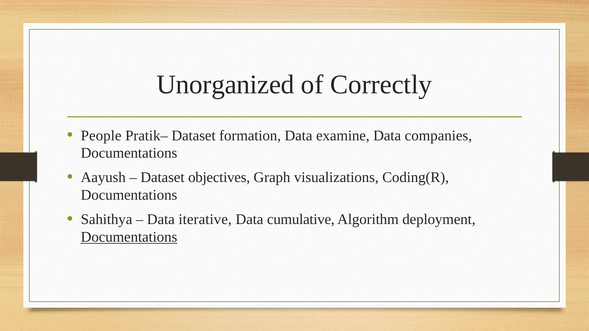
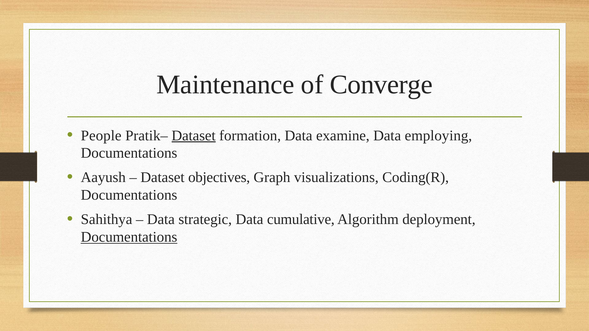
Unorganized: Unorganized -> Maintenance (225, 85)
Correctly: Correctly -> Converge (381, 85)
Dataset underline: none -> present (194, 136)
companies: companies -> employing (438, 136)
iterative: iterative -> strategic (205, 220)
